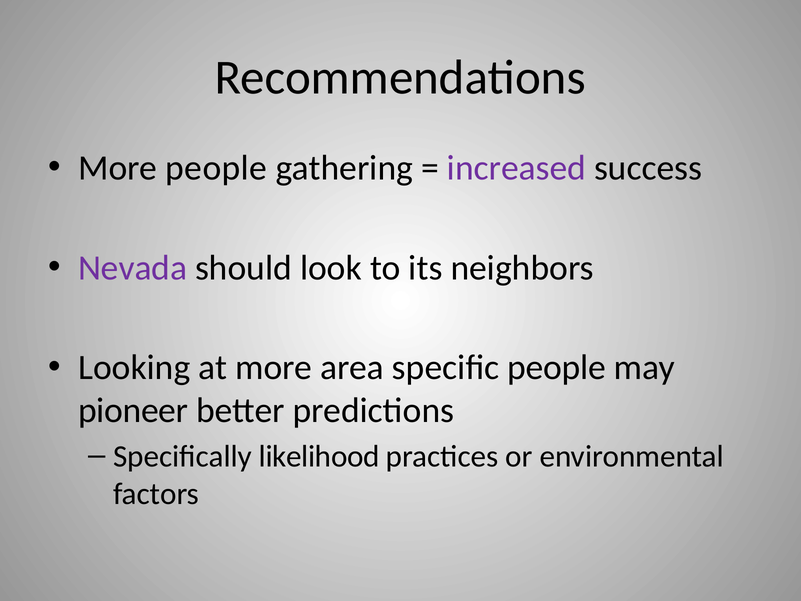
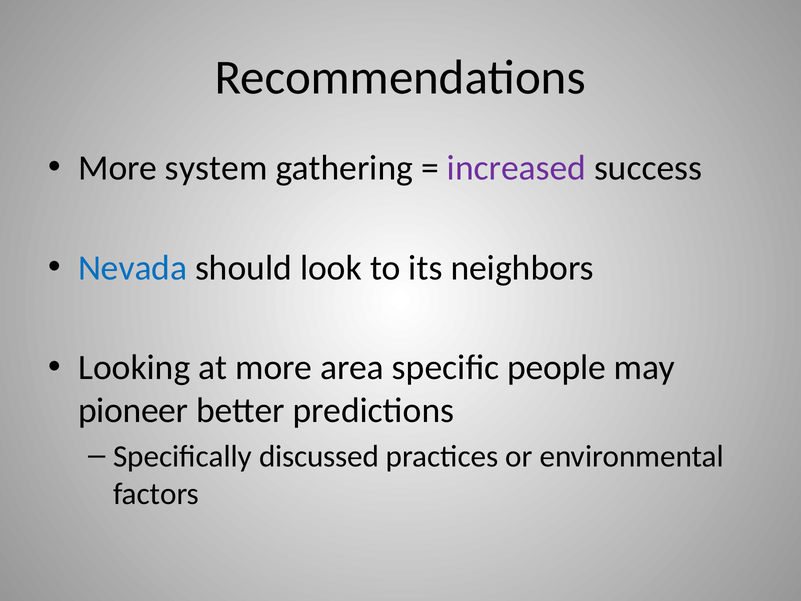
More people: people -> system (216, 168)
Nevada colour: purple -> blue (133, 268)
likelihood: likelihood -> discussed (319, 456)
